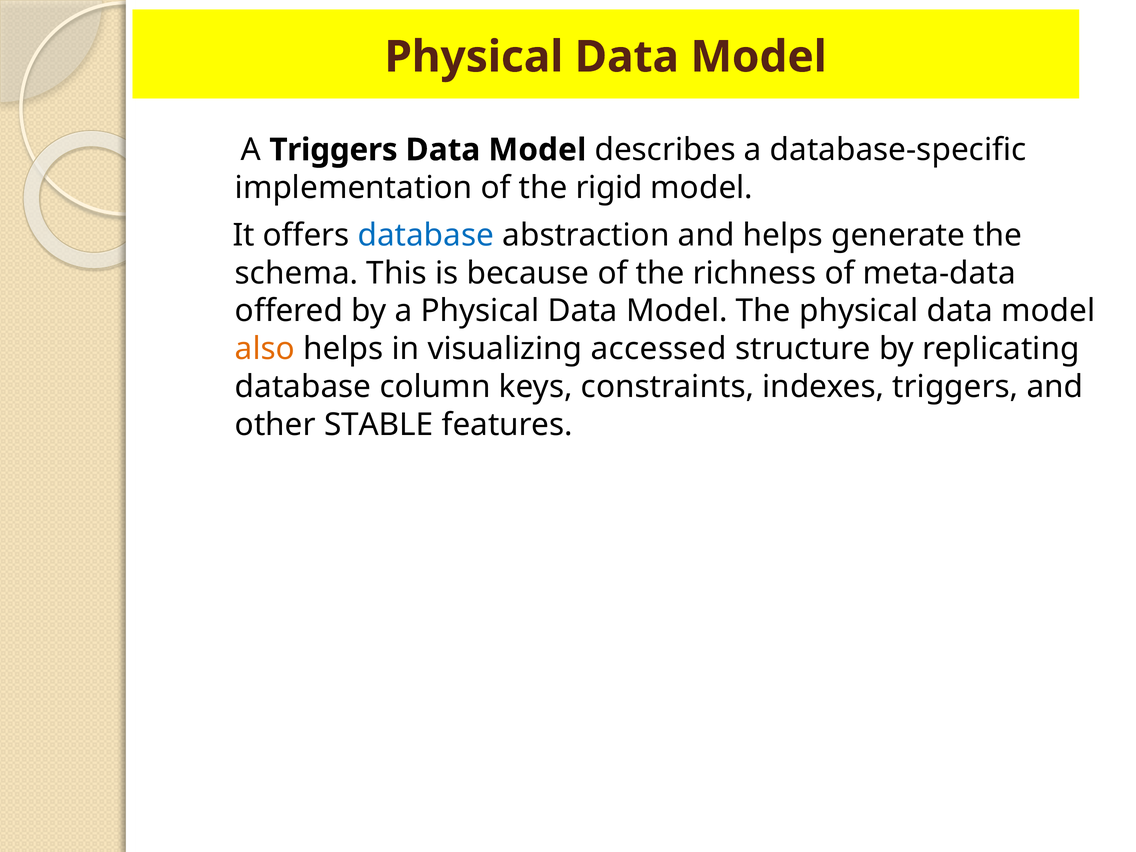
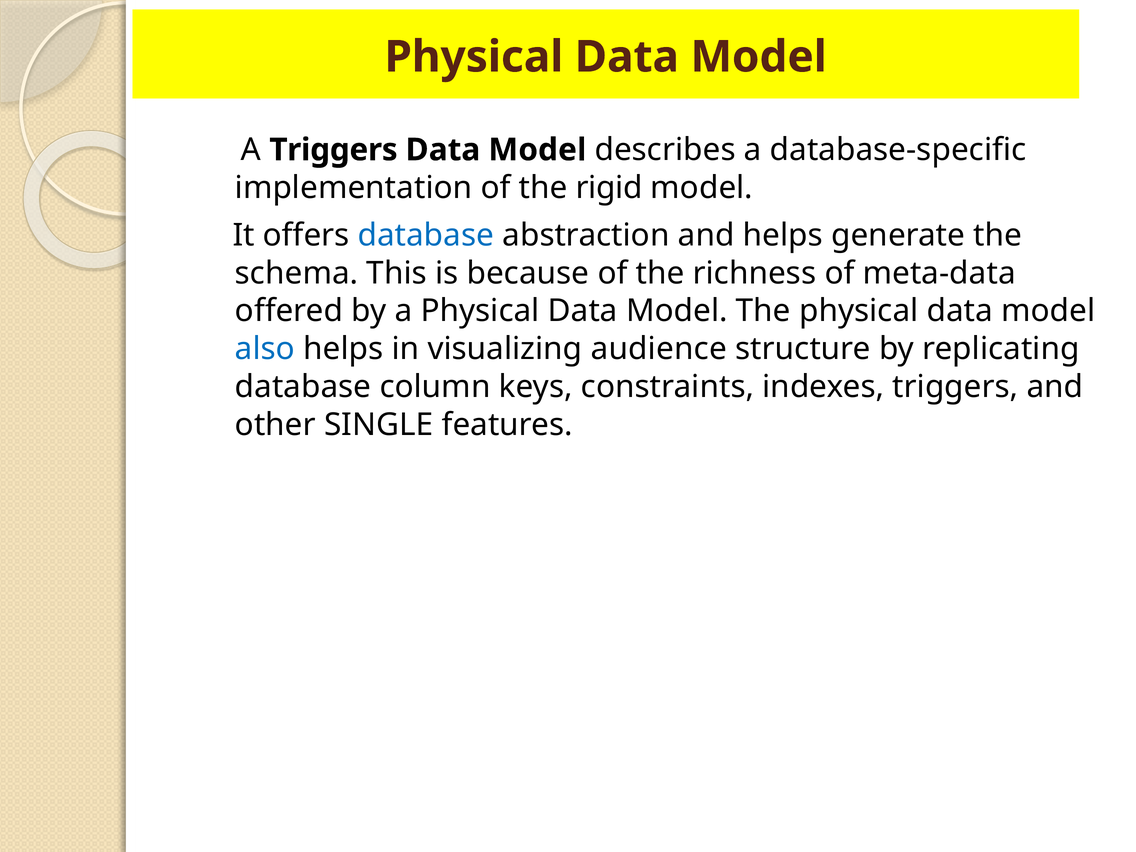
also colour: orange -> blue (265, 349)
accessed: accessed -> audience (659, 349)
STABLE: STABLE -> SINGLE (379, 425)
